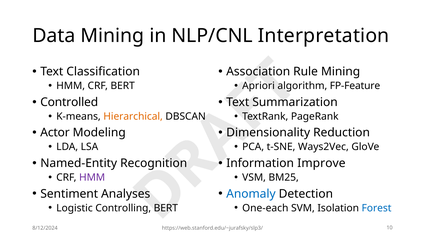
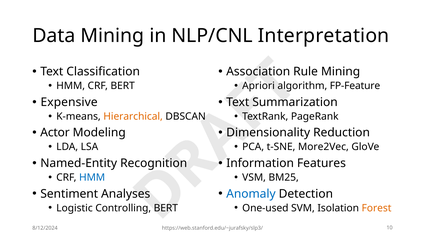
Controlled: Controlled -> Expensive (69, 102)
Ways2Vec: Ways2Vec -> More2Vec (323, 147)
Improve: Improve -> Features (321, 163)
HMM colour: purple -> blue (92, 177)
One-each: One-each -> One-used (265, 208)
Forest colour: blue -> orange (377, 208)
